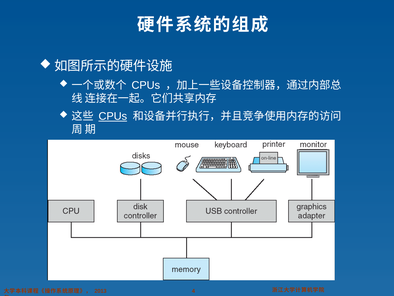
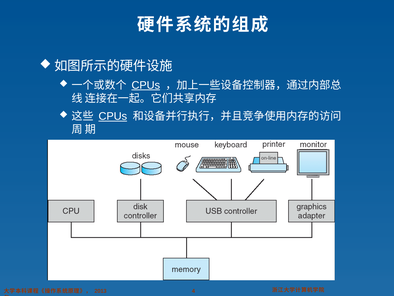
CPUs underline: none -> present (146, 85)
